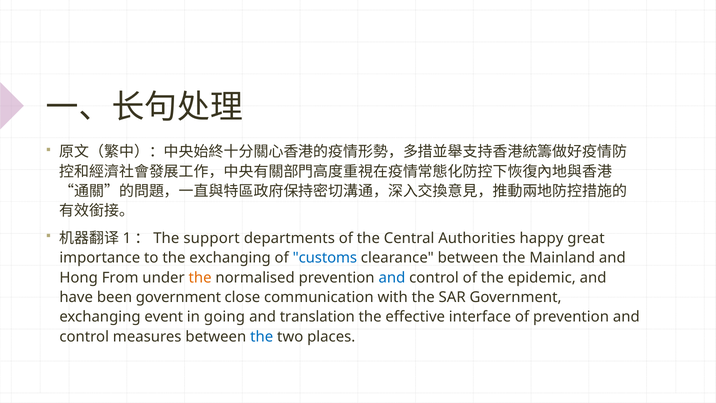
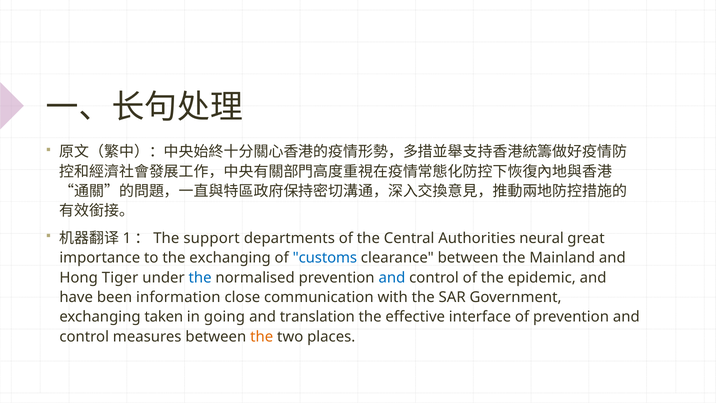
happy: happy -> neural (542, 238)
From: From -> Tiger (120, 277)
the colour: orange -> blue (200, 277)
been government: government -> information (178, 297)
event: event -> taken (164, 317)
the colour: blue -> orange (262, 336)
